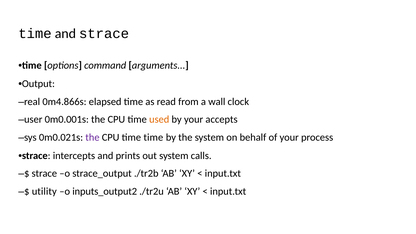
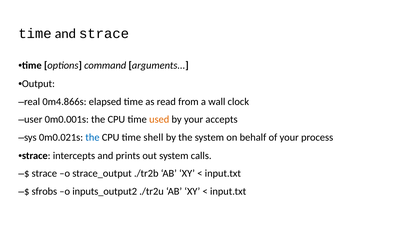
the colour: purple -> blue (92, 137)
time time: time -> shell (153, 137)
utility: utility -> sfrobs (44, 191)
